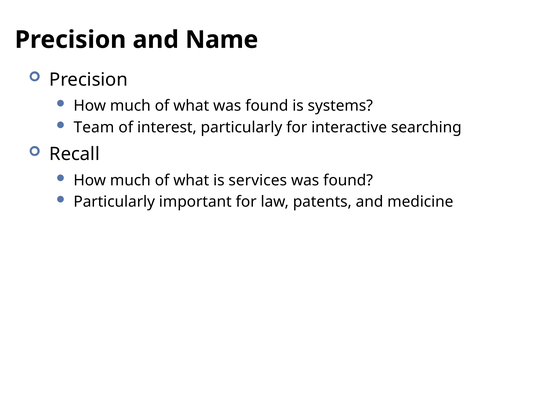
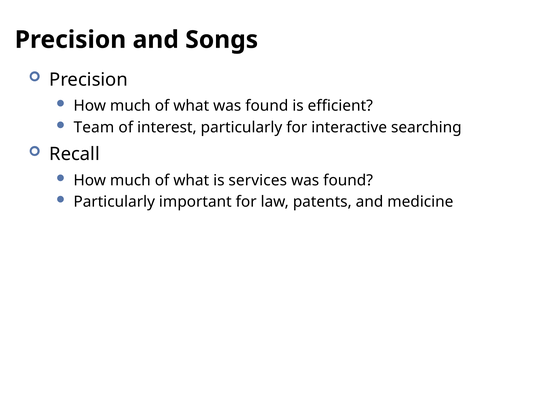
Name: Name -> Songs (222, 40)
systems: systems -> efficient (340, 106)
